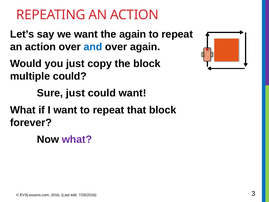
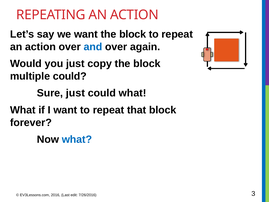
want the again: again -> block (133, 34)
could want: want -> what (133, 93)
what colour: purple -> blue (77, 139)
